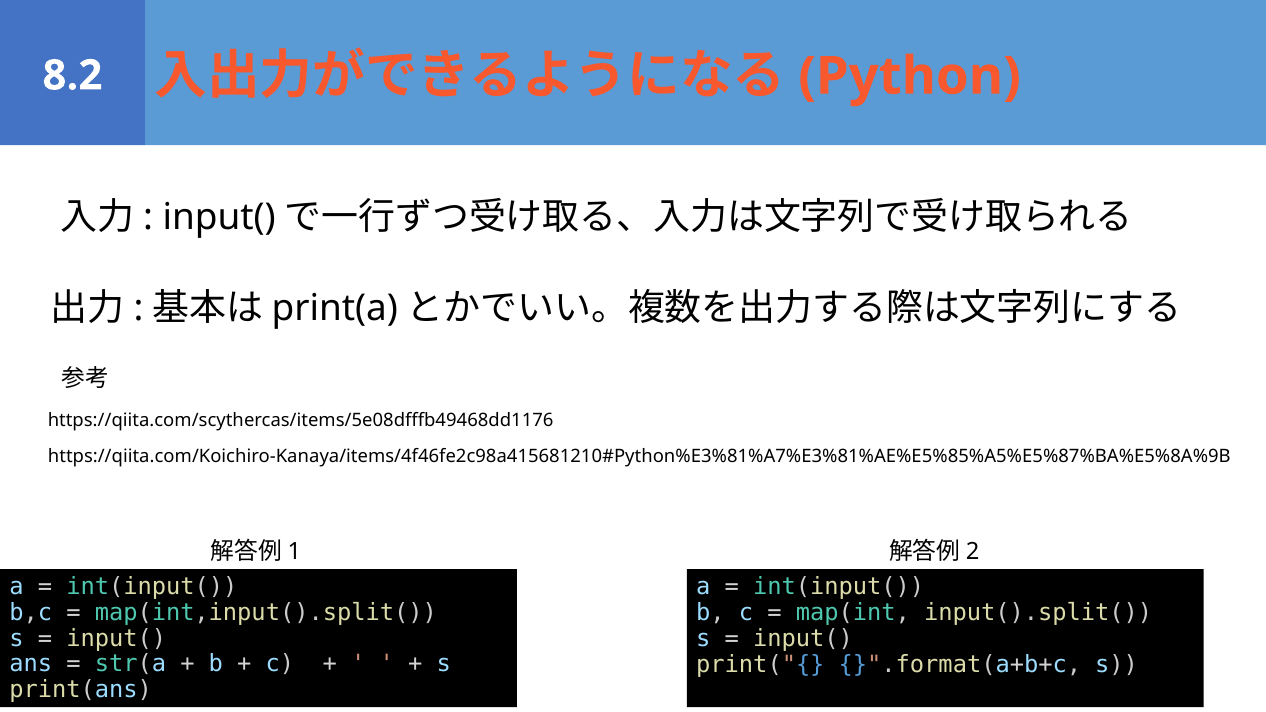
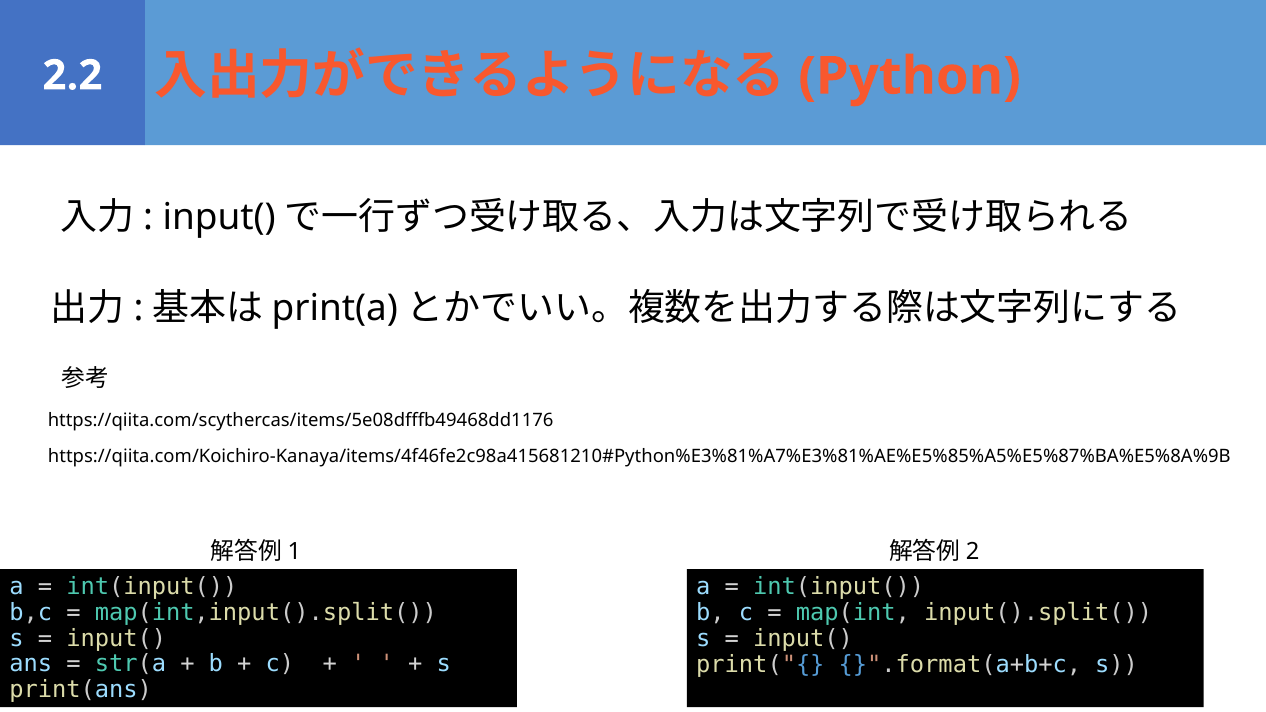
8.2: 8.2 -> 2.2 (72, 76)
